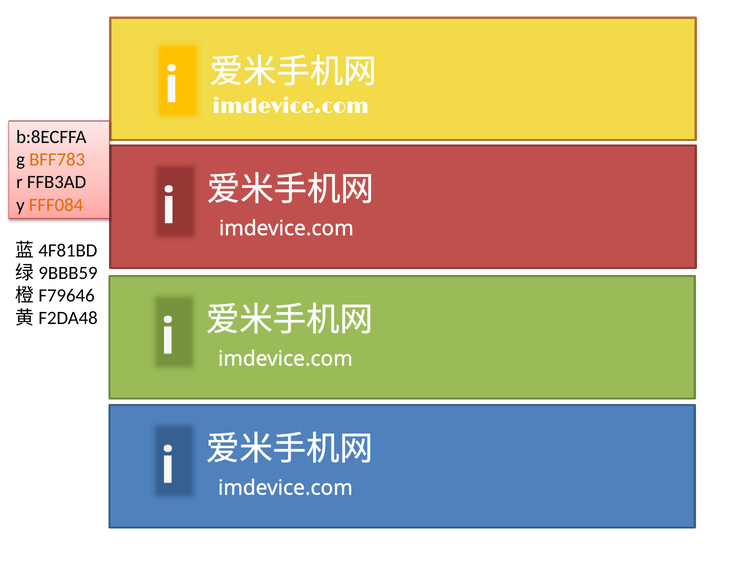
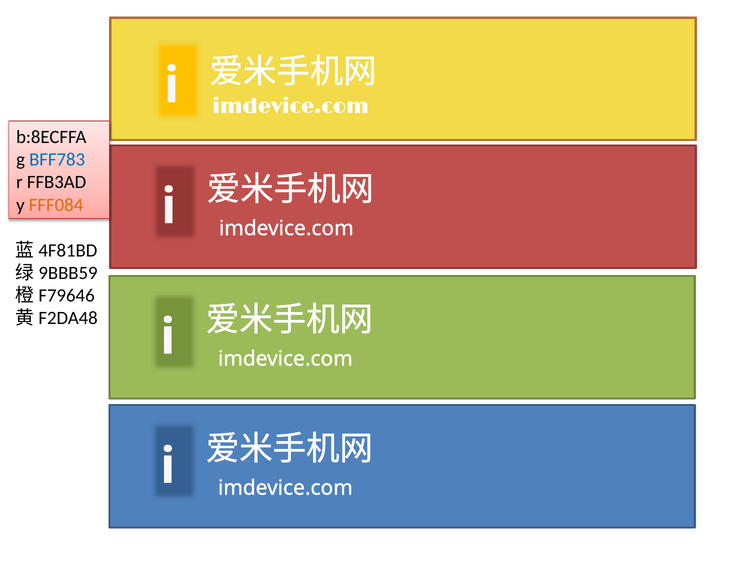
BFF783 colour: orange -> blue (57, 160)
